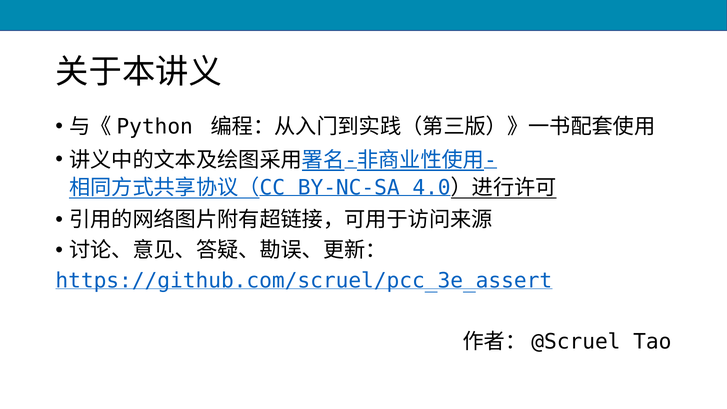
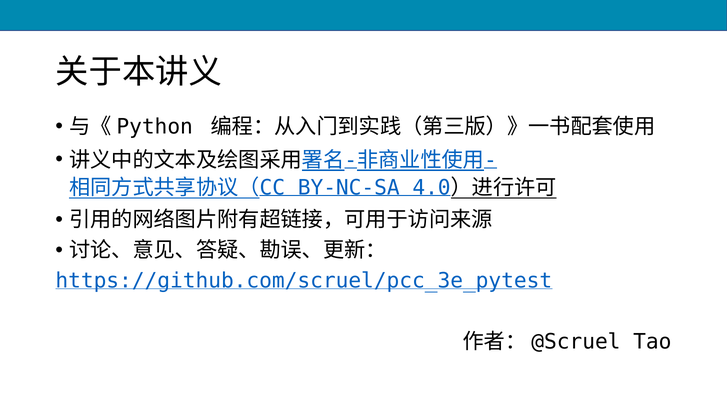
https://github.com/scruel/pcc_3e_assert: https://github.com/scruel/pcc_3e_assert -> https://github.com/scruel/pcc_3e_pytest (304, 281)
